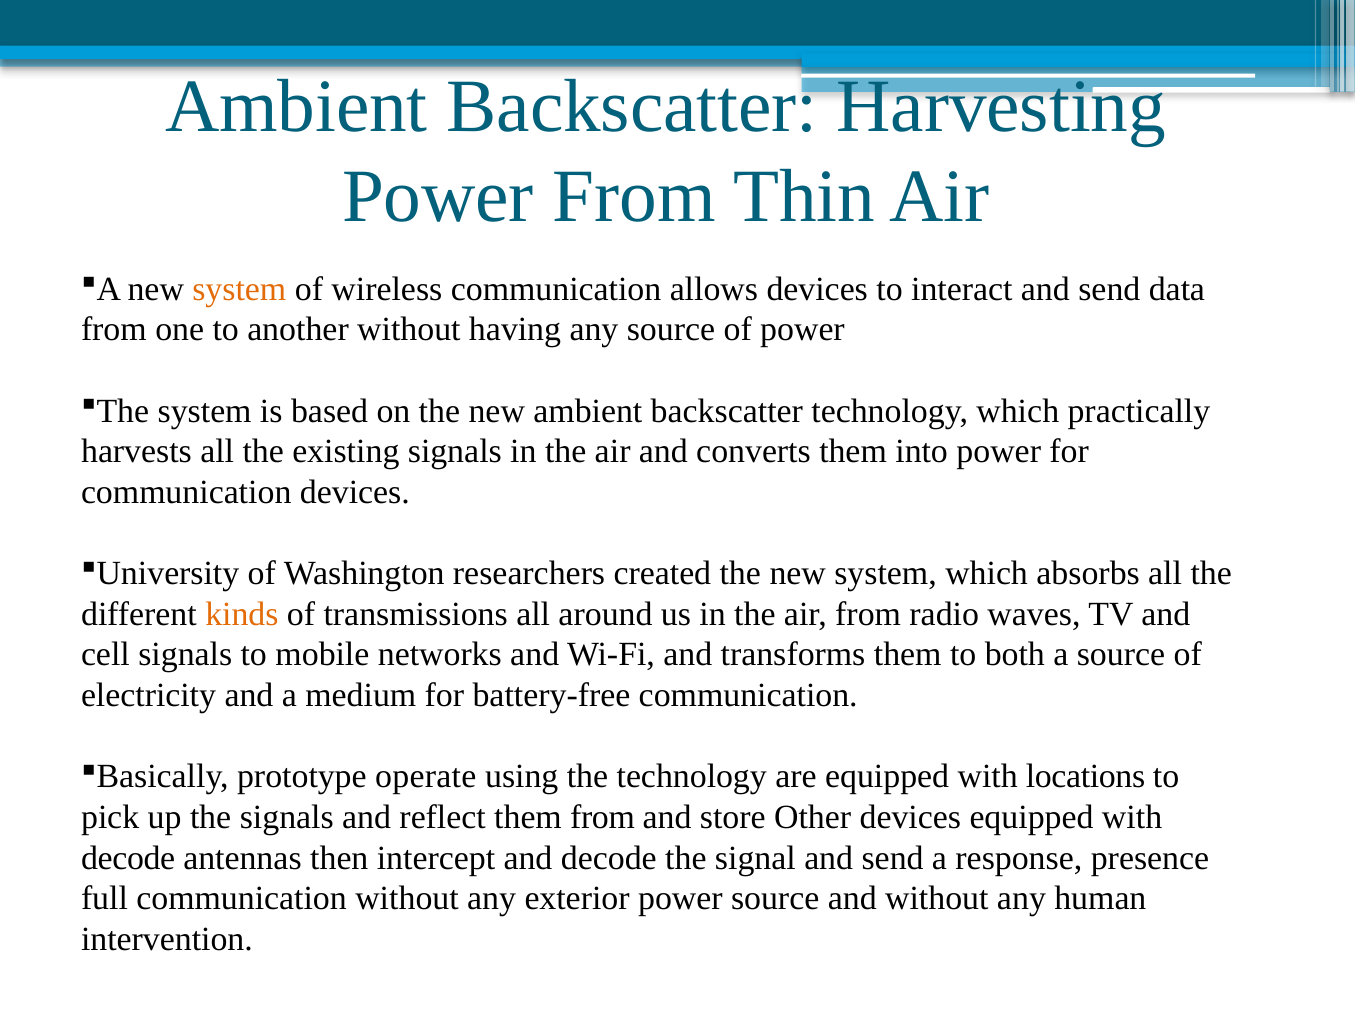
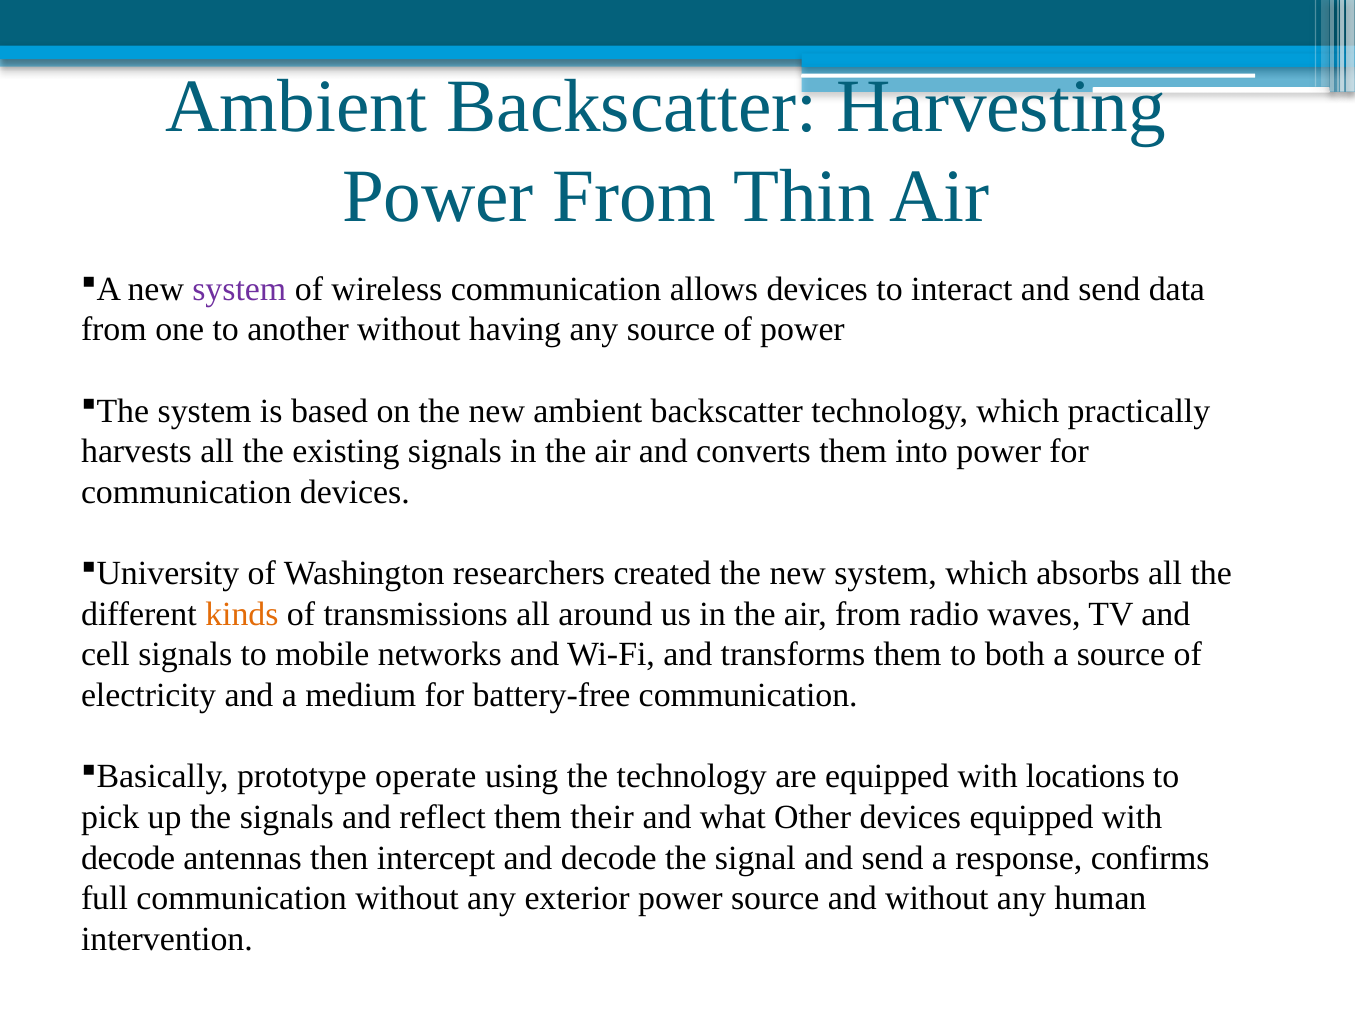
system colour: orange -> purple (239, 289)
them from: from -> their (602, 817)
store: store -> what (733, 817)
presence: presence -> confirms (1150, 858)
